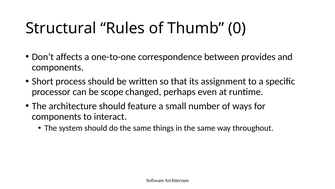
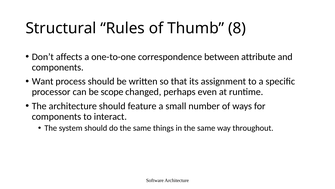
0: 0 -> 8 (237, 28)
provides: provides -> attribute (258, 57)
Short: Short -> Want (43, 81)
